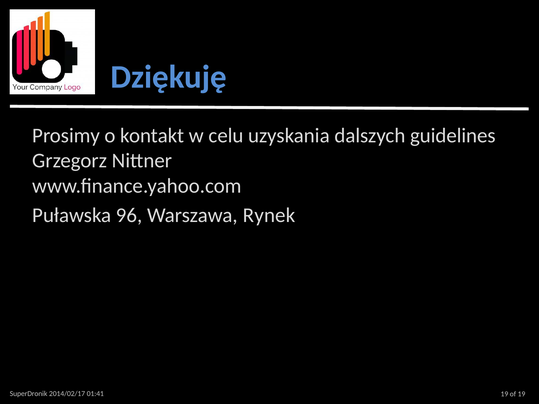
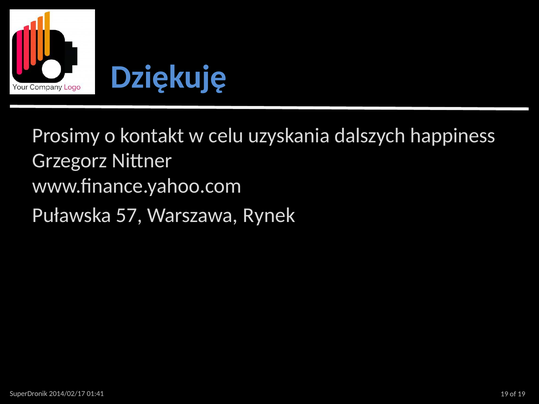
guidelines: guidelines -> happiness (453, 136)
96: 96 -> 57 (129, 215)
